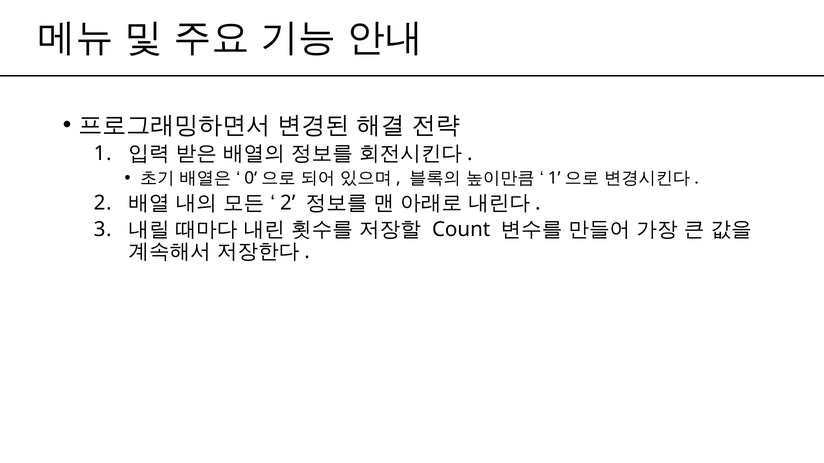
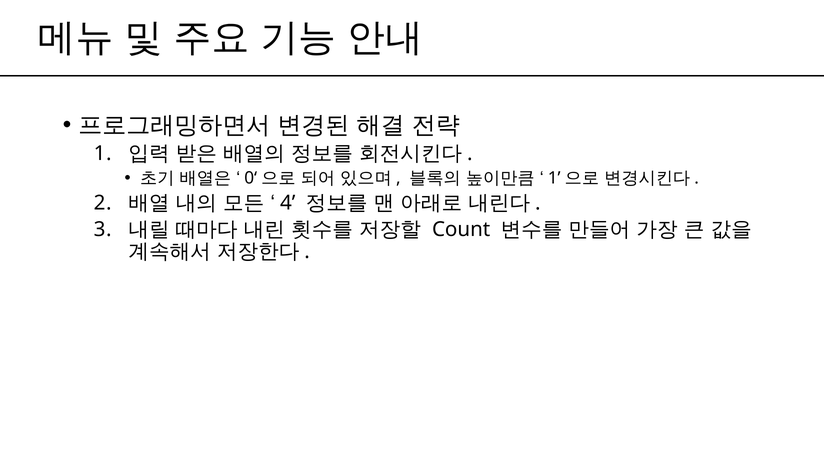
2: 2 -> 4 (288, 203)
